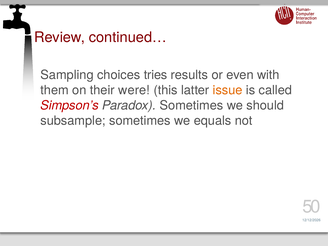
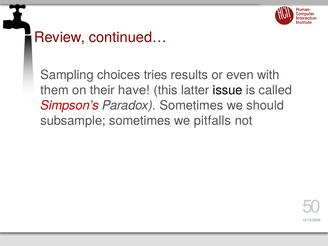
were: were -> have (134, 90)
issue colour: orange -> black (228, 90)
equals: equals -> pitfalls (213, 121)
